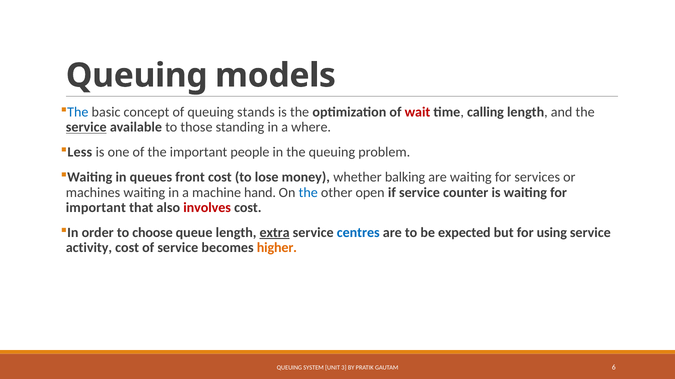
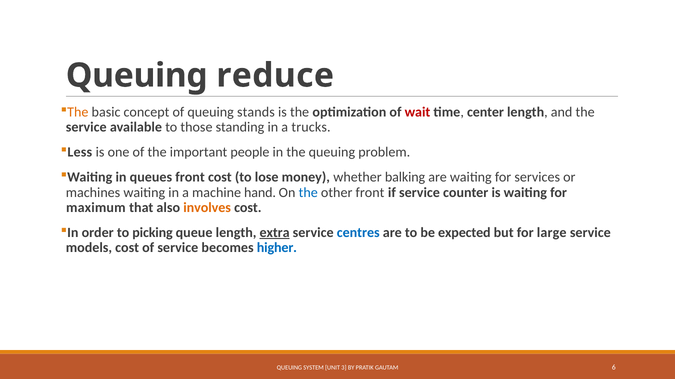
models: models -> reduce (275, 76)
The colour: blue -> orange (78, 112)
calling: calling -> center (486, 112)
service underline: present -> none (86, 127)
where: where -> trucks (311, 127)
other open: open -> front (370, 193)
important: important -> maximum (96, 208)
involves colour: red -> orange (207, 208)
choose: choose -> picking (153, 233)
using: using -> large (552, 233)
activity: activity -> models (89, 248)
higher colour: orange -> blue (277, 248)
